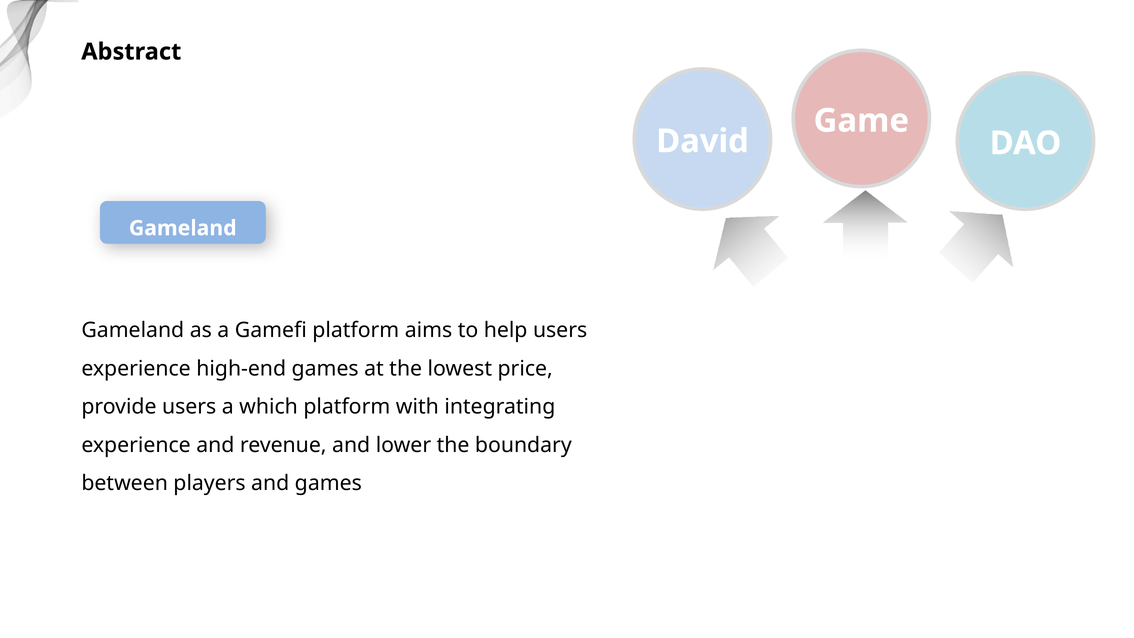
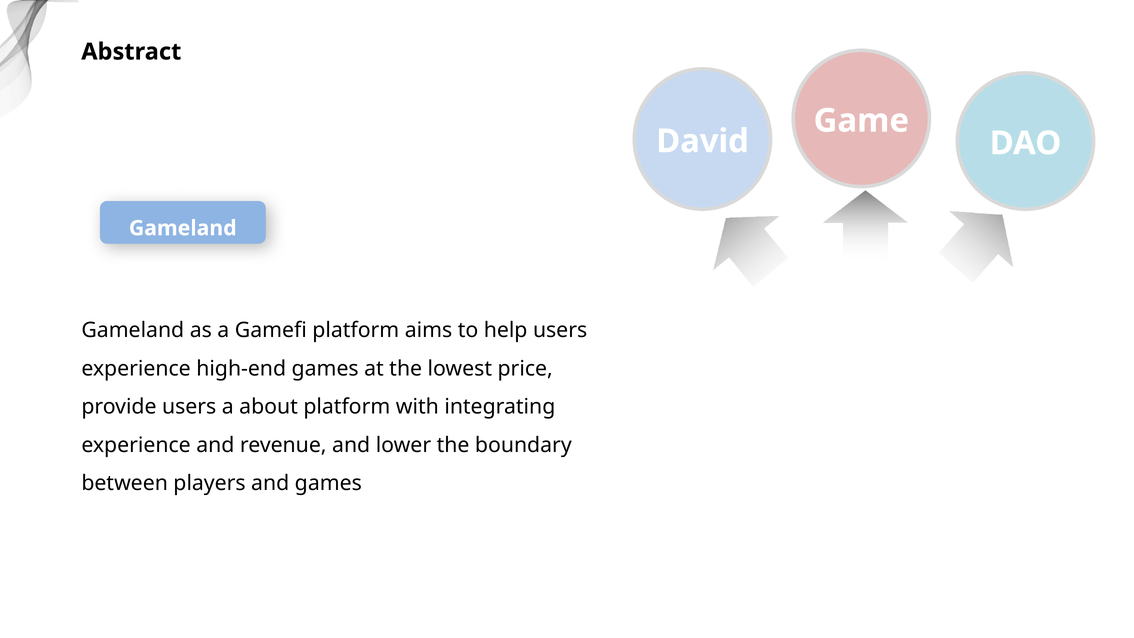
which: which -> about (269, 407)
